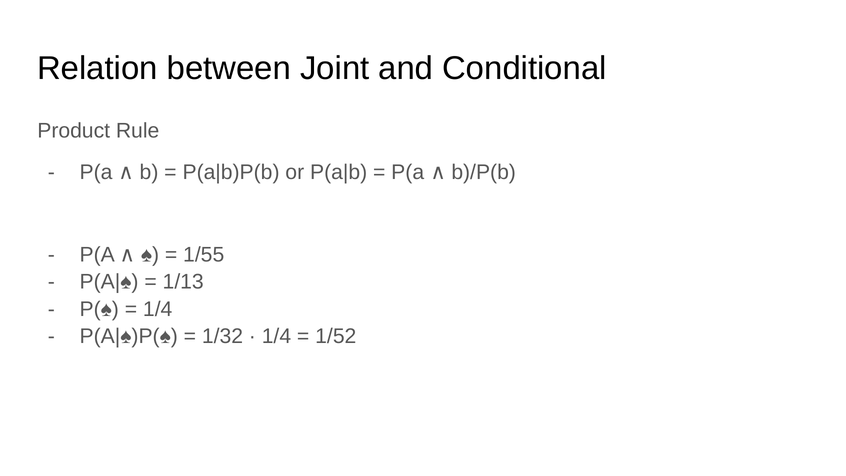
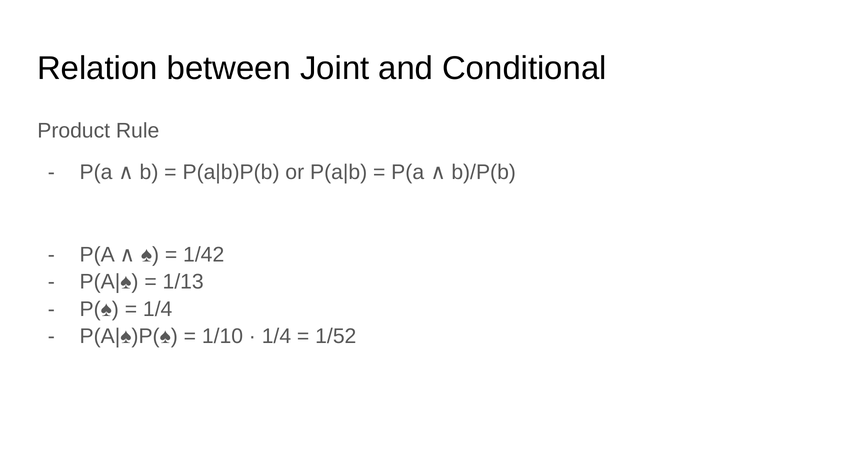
1/55: 1/55 -> 1/42 (204, 255)
1/32: 1/32 -> 1/10 (222, 336)
